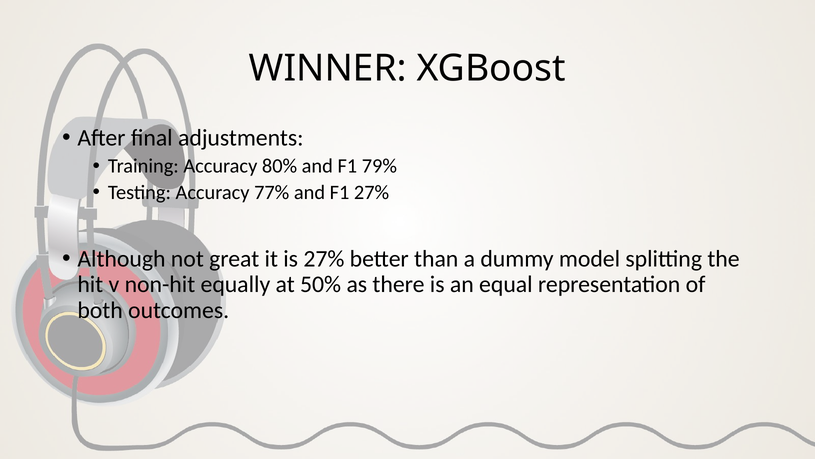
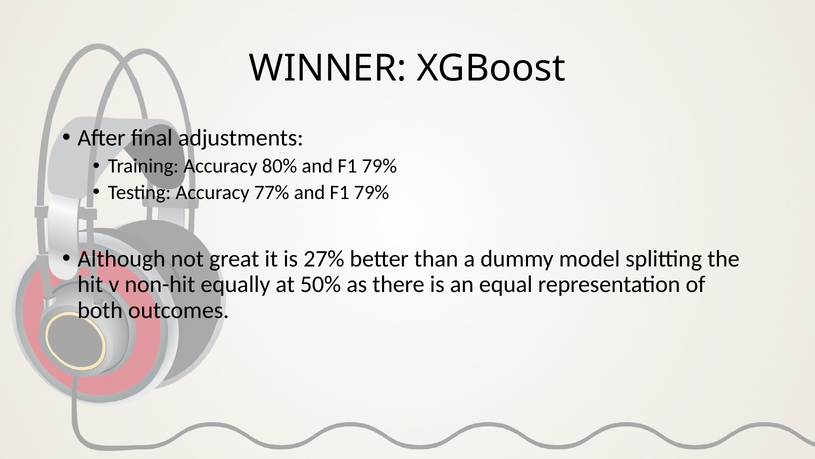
77% and F1 27%: 27% -> 79% (372, 192)
